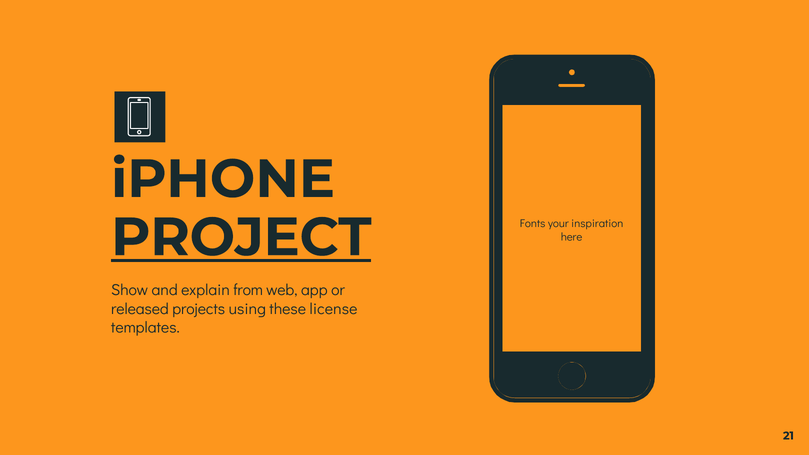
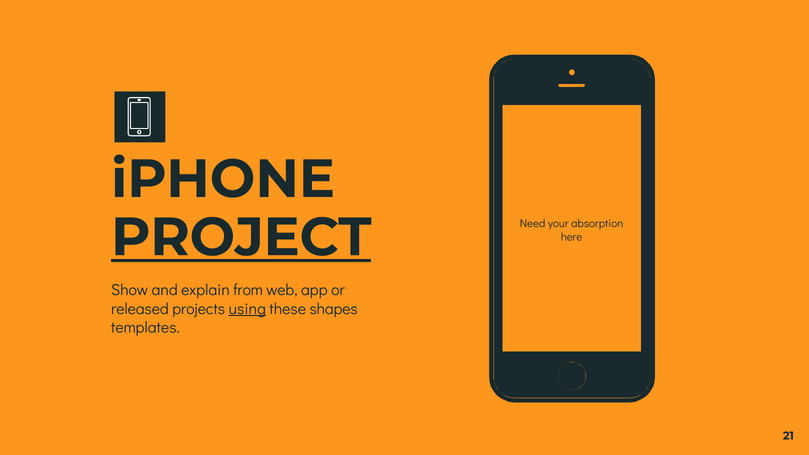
Fonts: Fonts -> Need (533, 224)
inspiration: inspiration -> absorption (597, 224)
using underline: none -> present (247, 309)
license: license -> shapes (334, 309)
